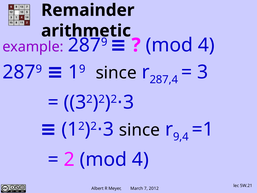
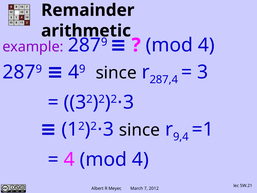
1: 1 -> 4 (74, 72)
2: 2 -> 4 (69, 159)
